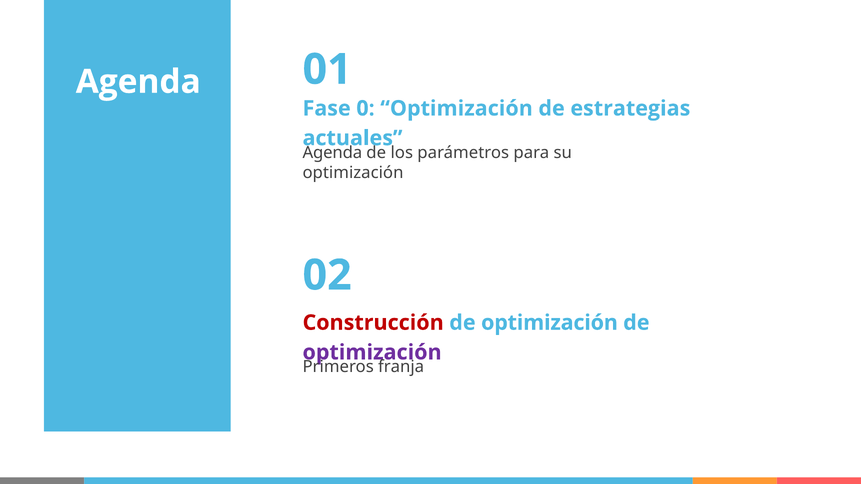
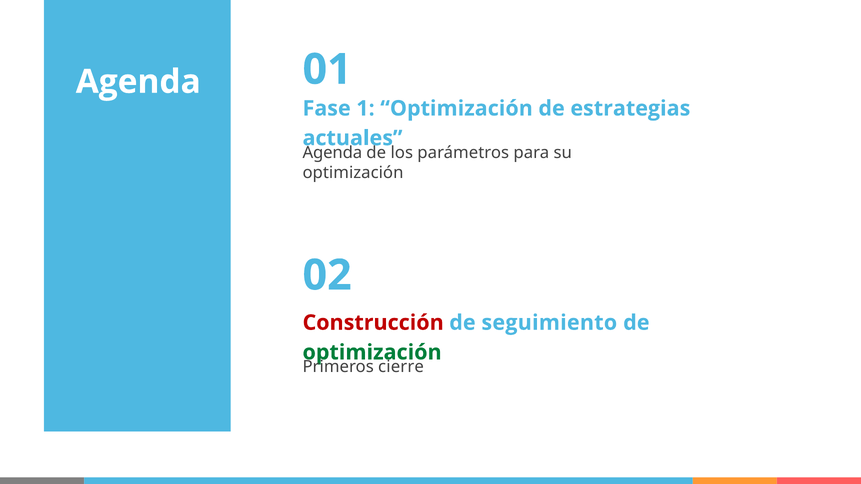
0: 0 -> 1 (366, 109)
optimización: optimización -> seguimiento (549, 323)
optimización colour: purple -> green (372, 353)
franja: franja -> cierre (401, 367)
